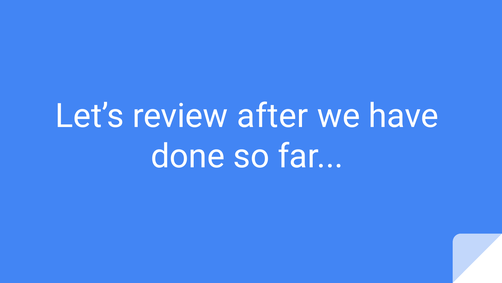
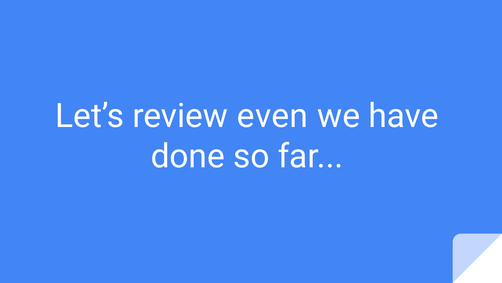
after: after -> even (273, 116)
